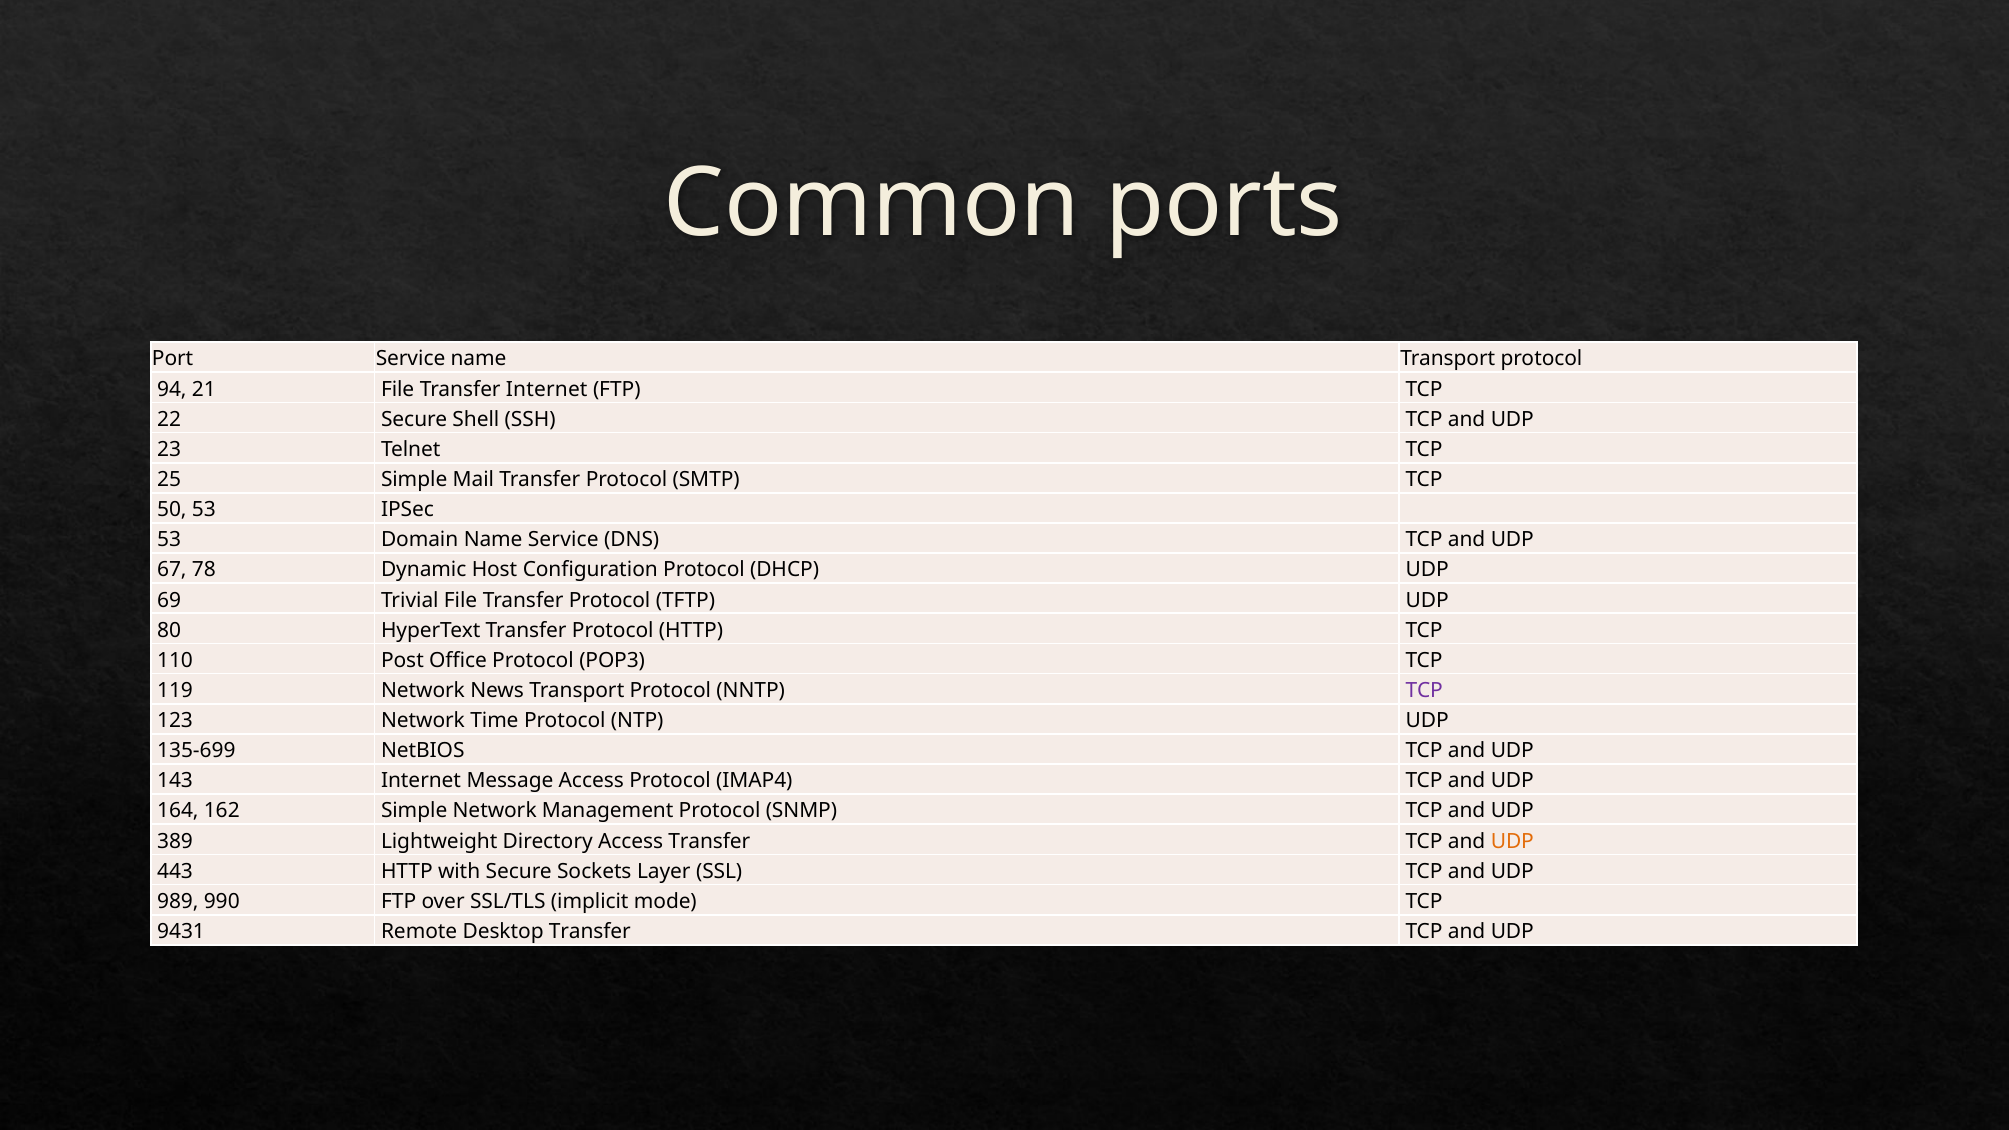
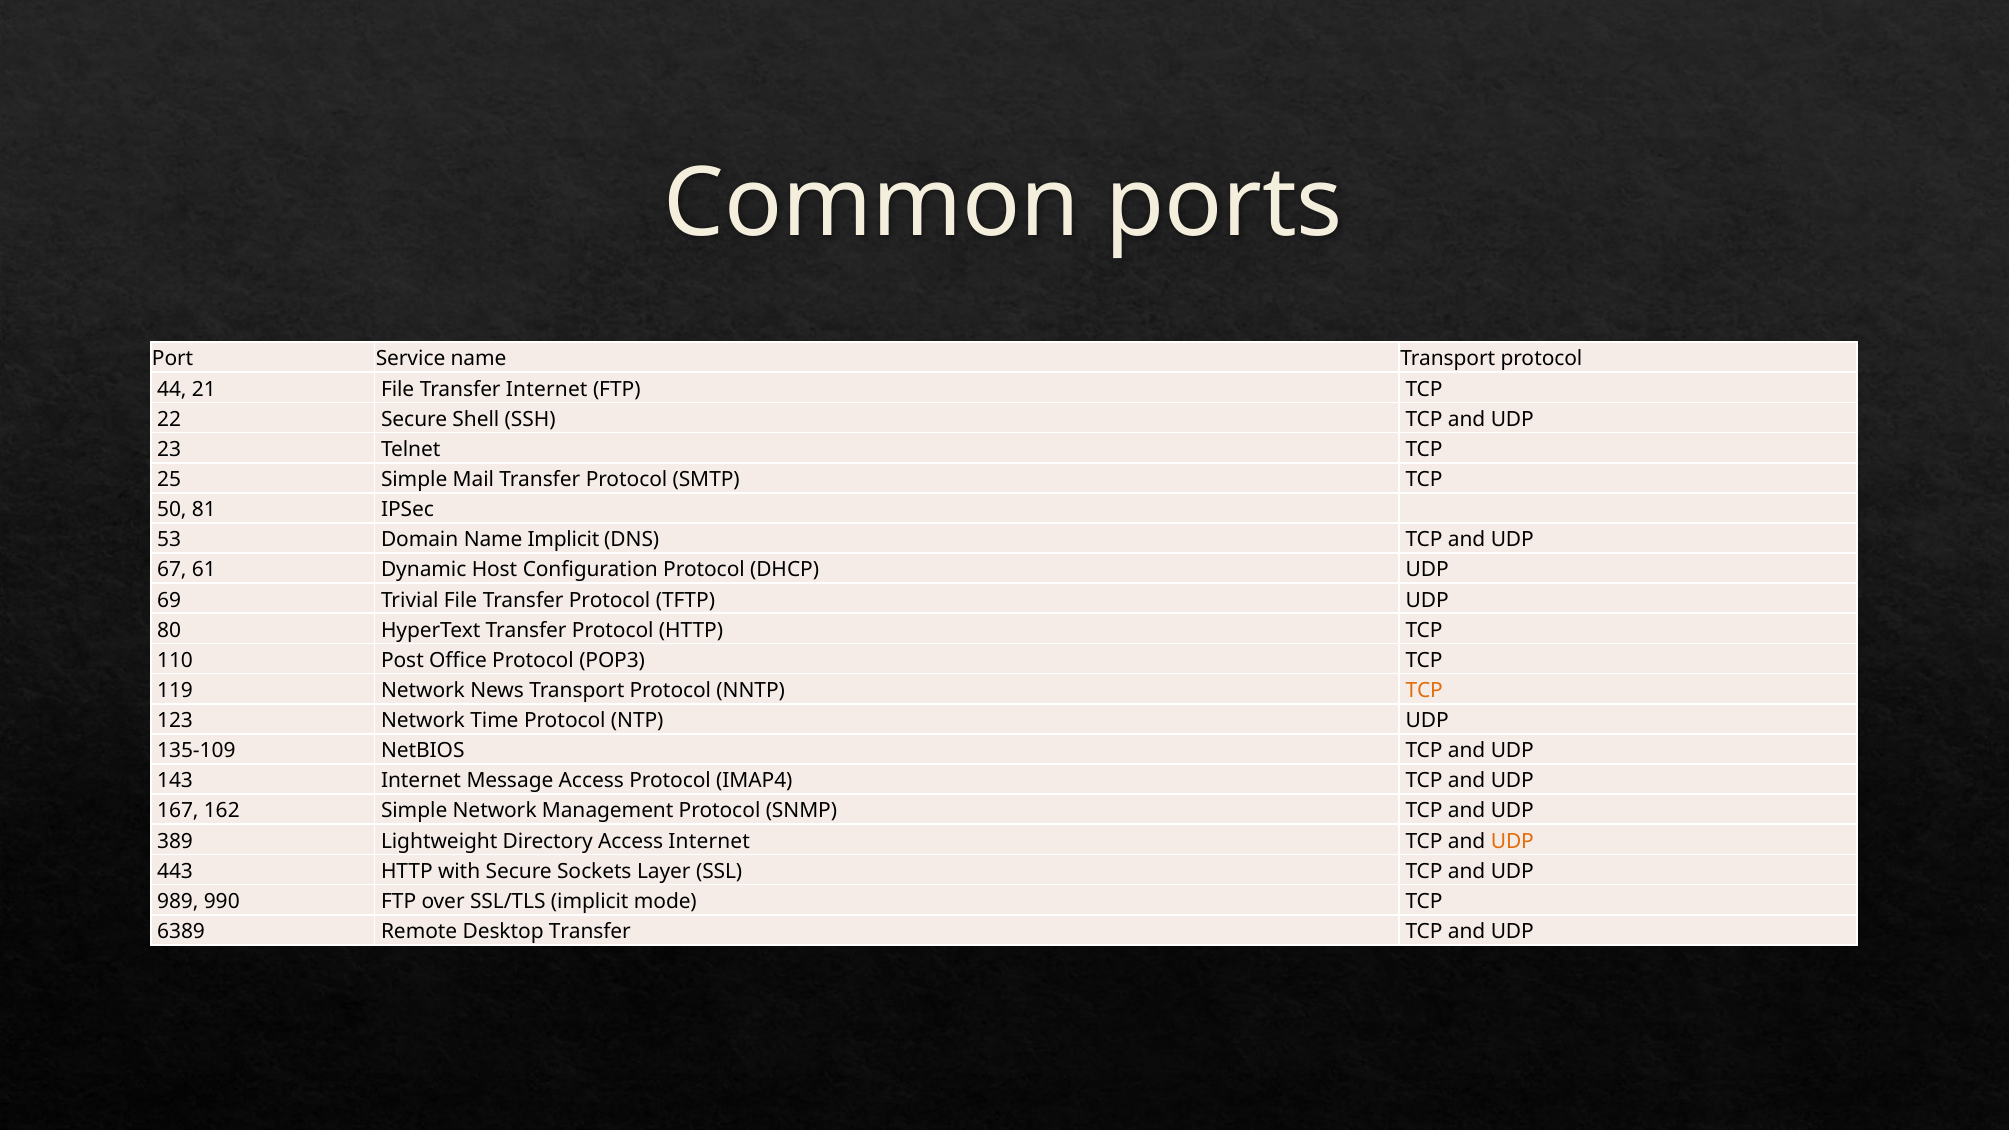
94: 94 -> 44 (172, 389)
50 53: 53 -> 81 (204, 510)
Name Service: Service -> Implicit (563, 540)
78: 78 -> 61 (204, 570)
TCP colour: purple -> orange (1424, 691)
135-699: 135-699 -> 135-109 (196, 751)
164: 164 -> 167 (178, 811)
Access Transfer: Transfer -> Internet (709, 841)
9431: 9431 -> 6389 (181, 932)
